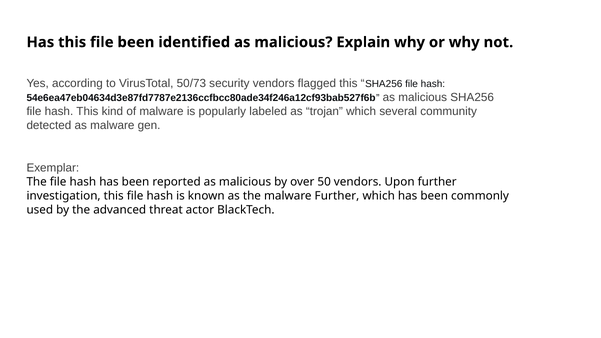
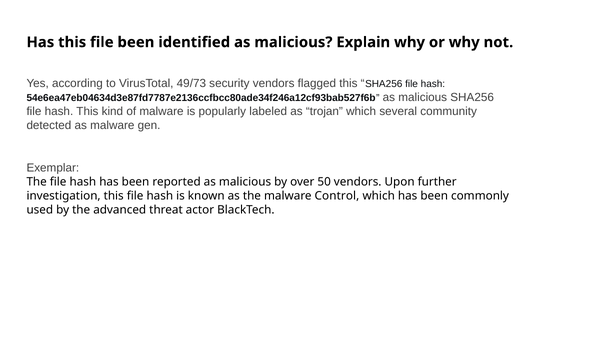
50/73: 50/73 -> 49/73 (191, 84)
malware Further: Further -> Control (337, 196)
